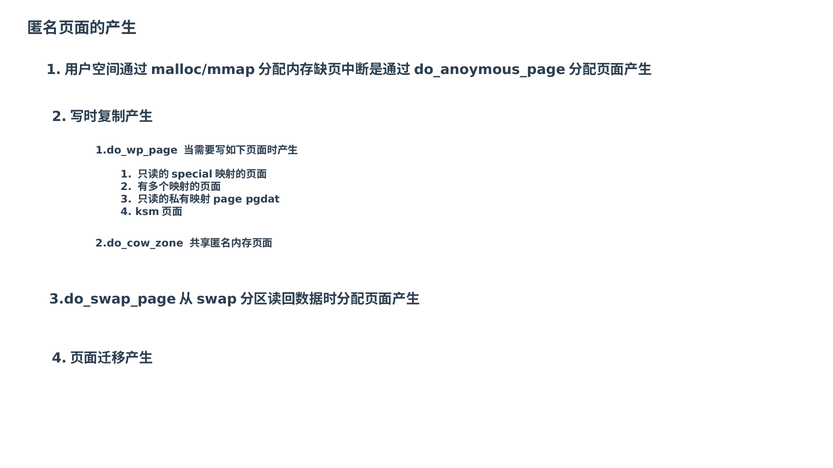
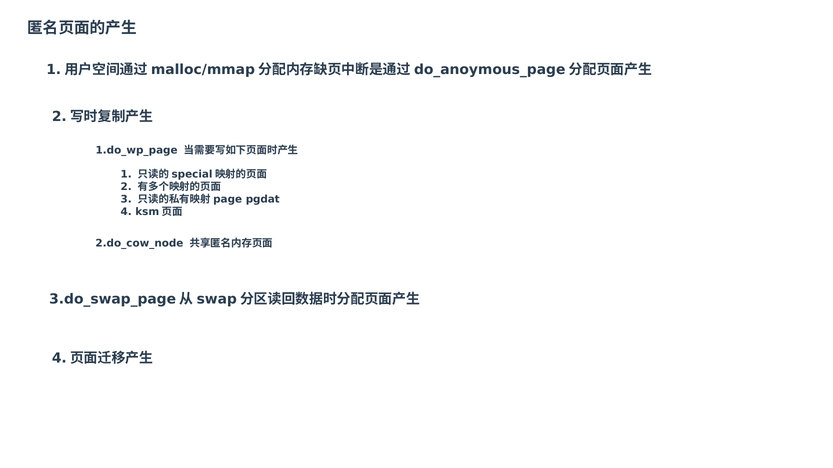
2.do_cow_zone: 2.do_cow_zone -> 2.do_cow_node (139, 244)
